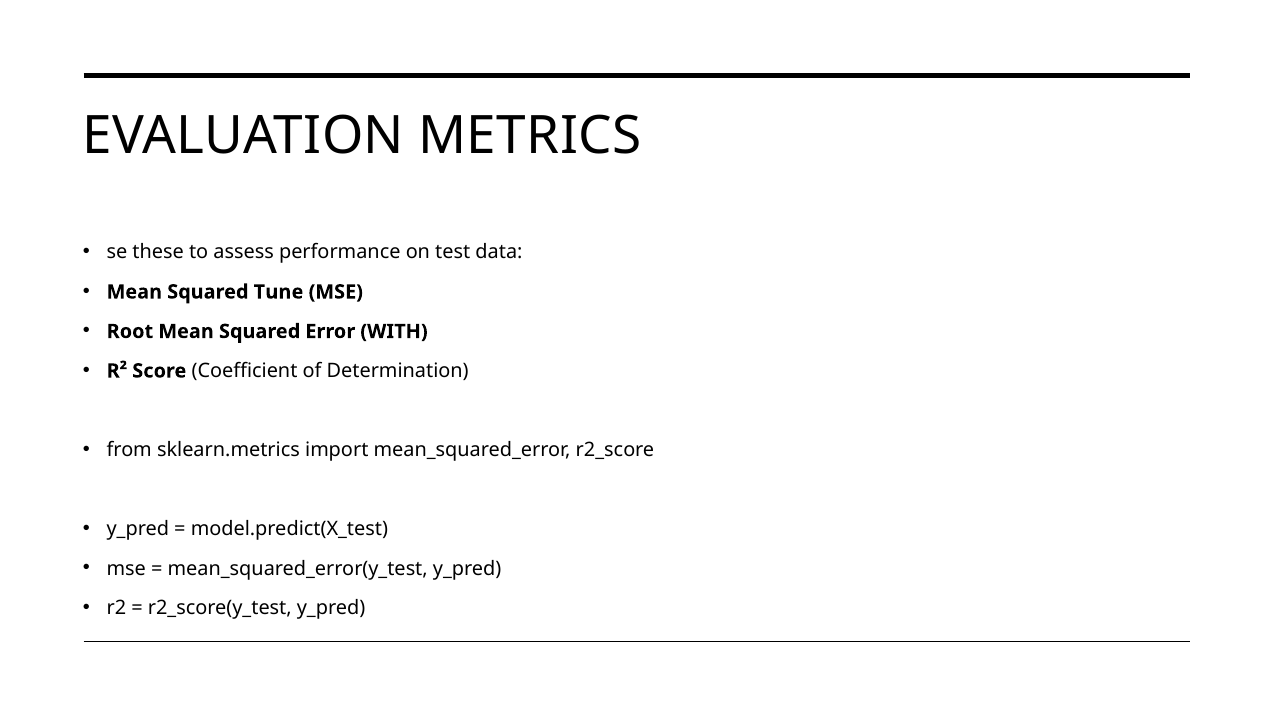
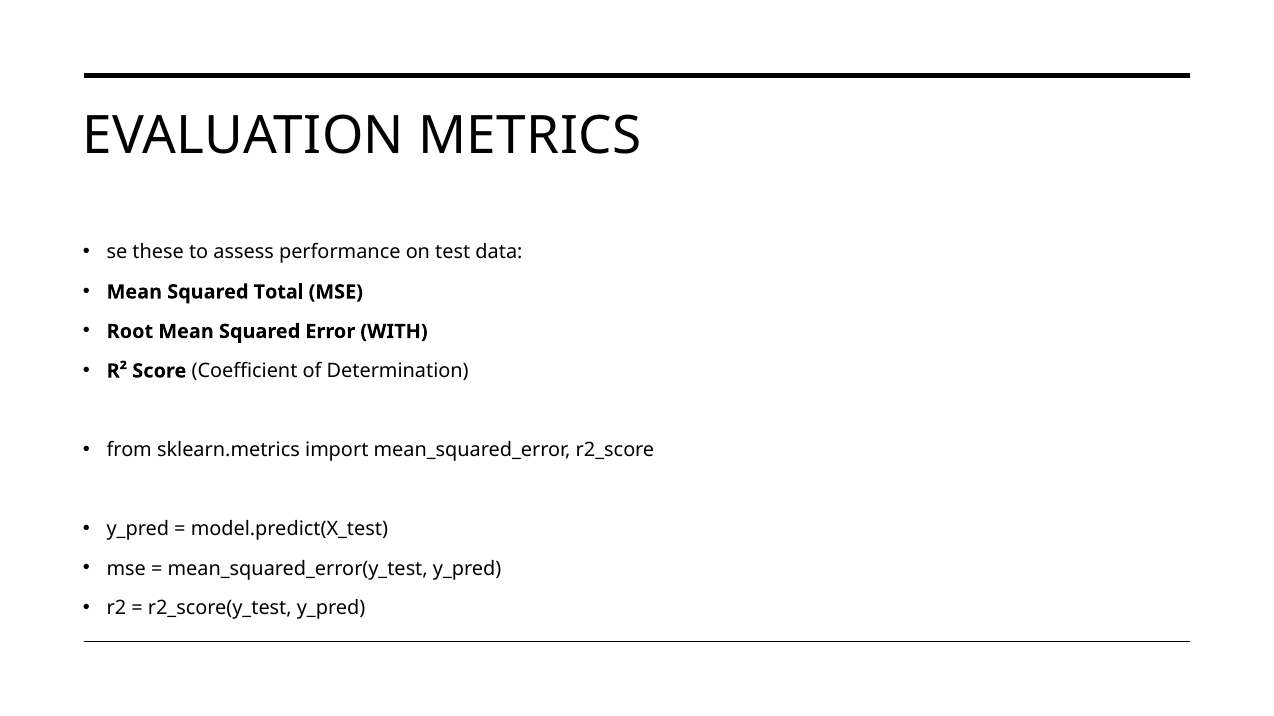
Tune: Tune -> Total (279, 292)
